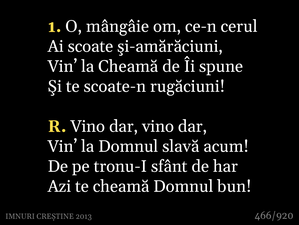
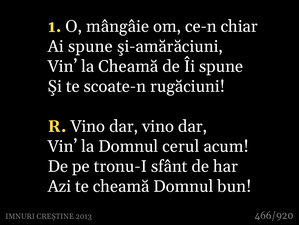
cerul: cerul -> chiar (239, 26)
Ai scoate: scoate -> spune (90, 46)
slavă: slavă -> cerul (181, 146)
